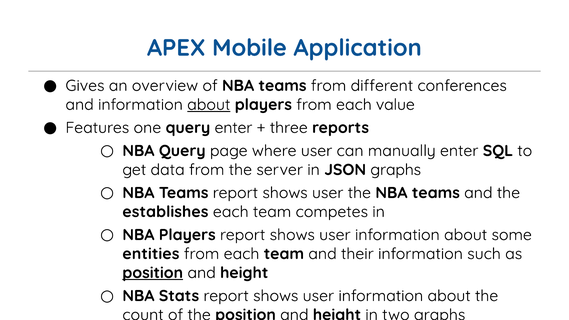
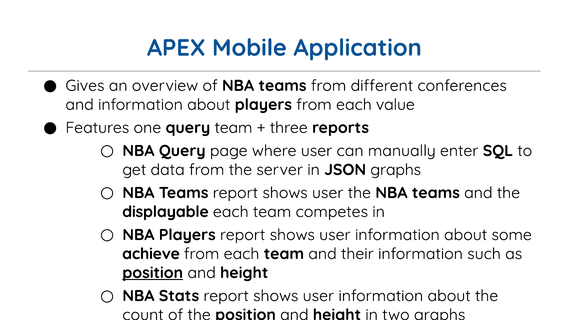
about underline: present -> none (209, 105)
query enter: enter -> team (233, 128)
establishes: establishes -> displayable (166, 212)
entities: entities -> achieve (151, 254)
